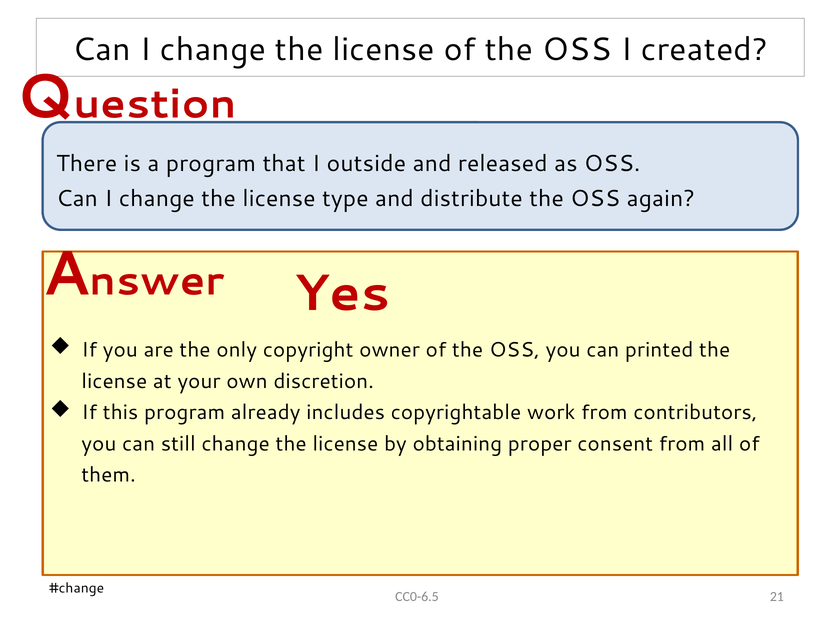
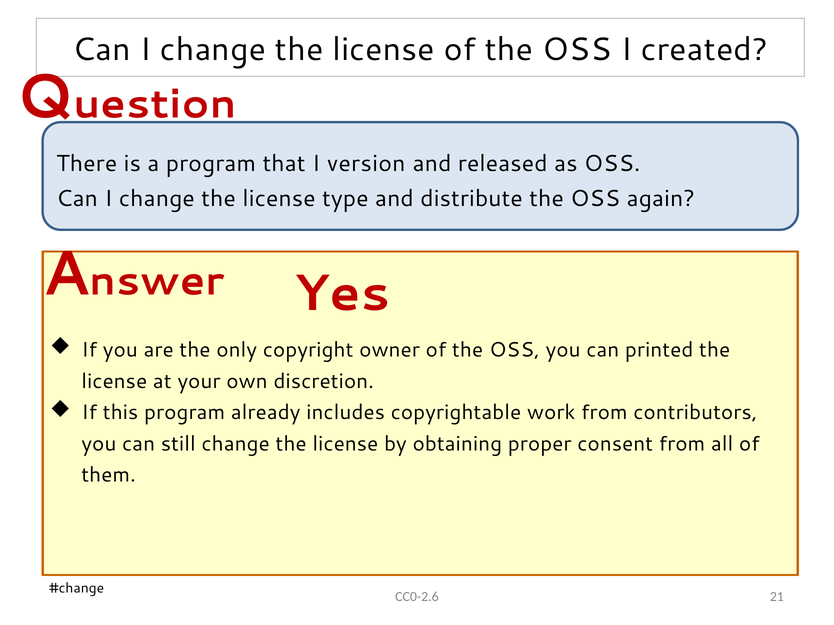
outside: outside -> version (366, 164)
CC0-6.5: CC0-6.5 -> CC0-2.6 (417, 597)
